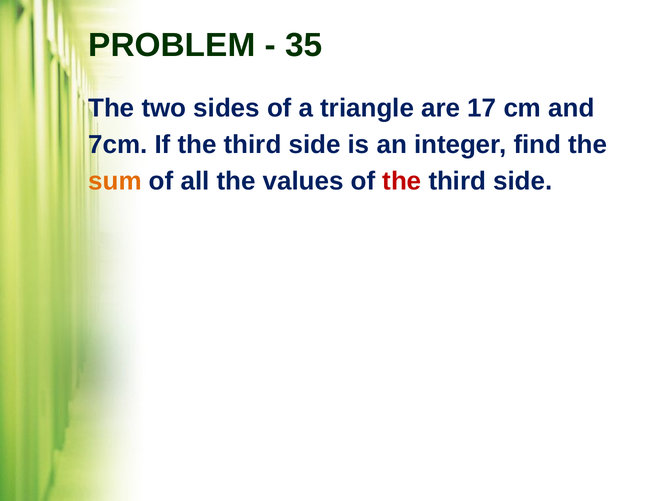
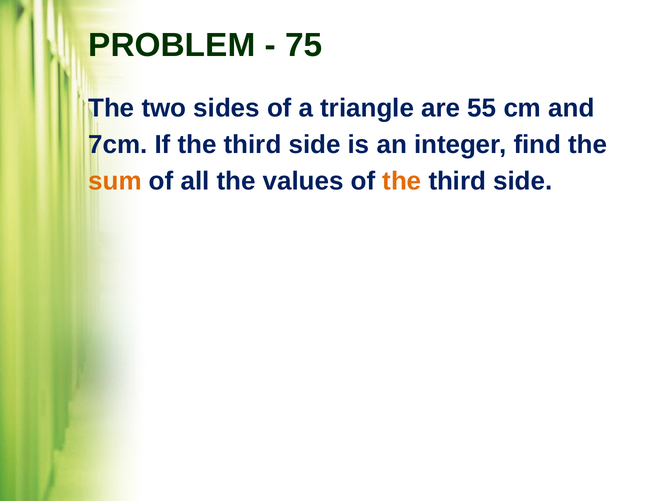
35: 35 -> 75 (304, 45)
17: 17 -> 55 (482, 108)
the colour: red -> orange (402, 181)
